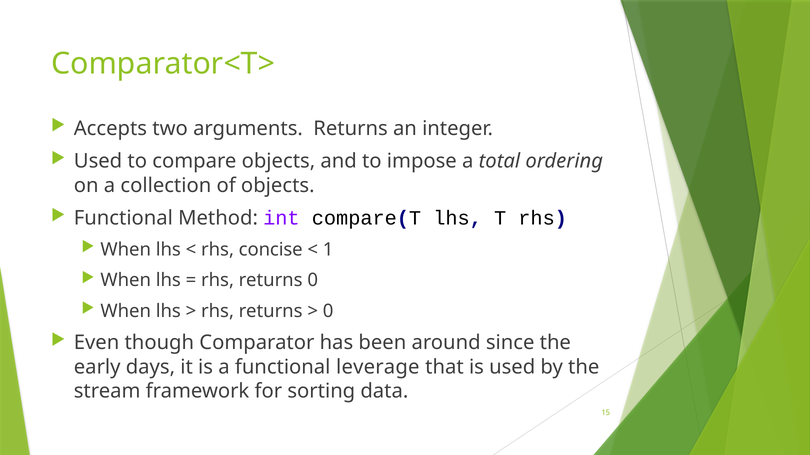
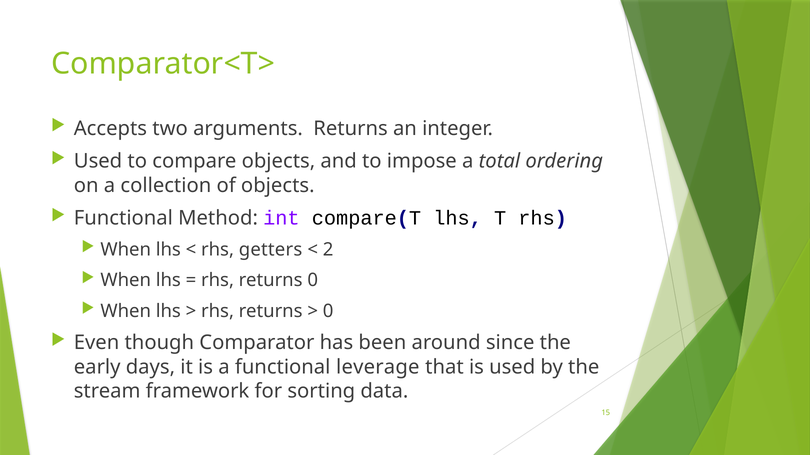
concise: concise -> getters (271, 250)
1: 1 -> 2 (328, 250)
